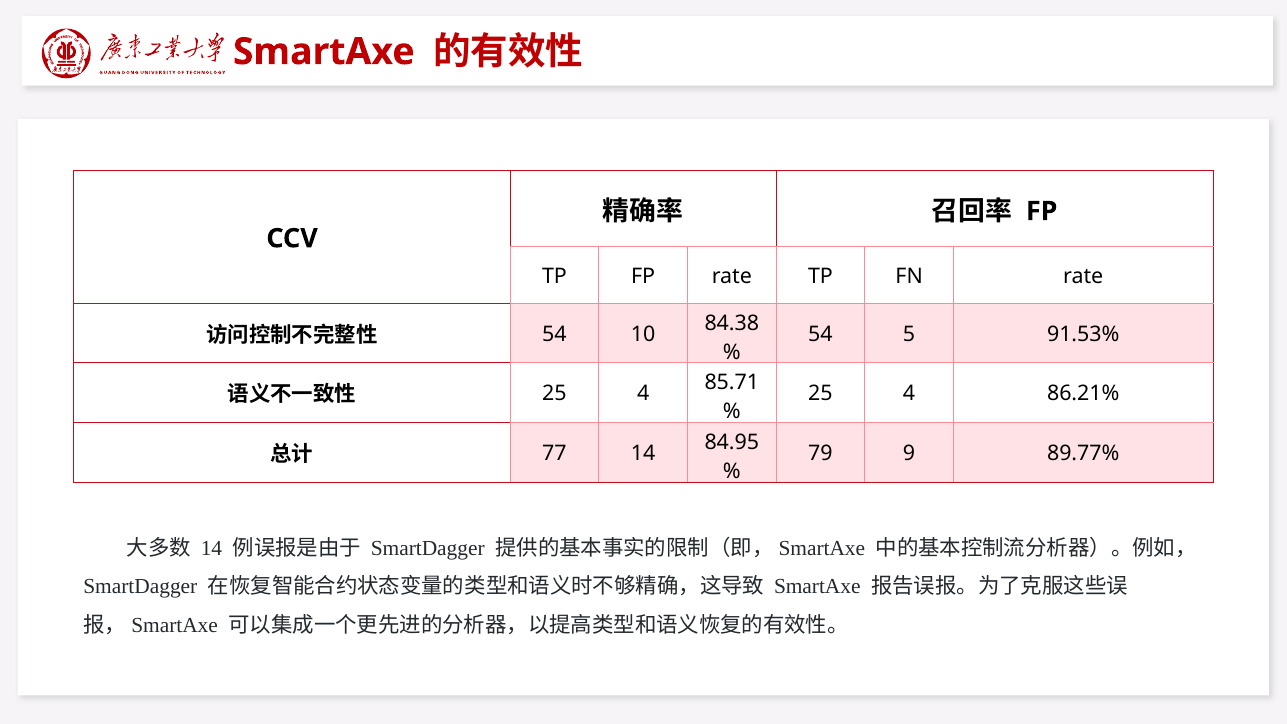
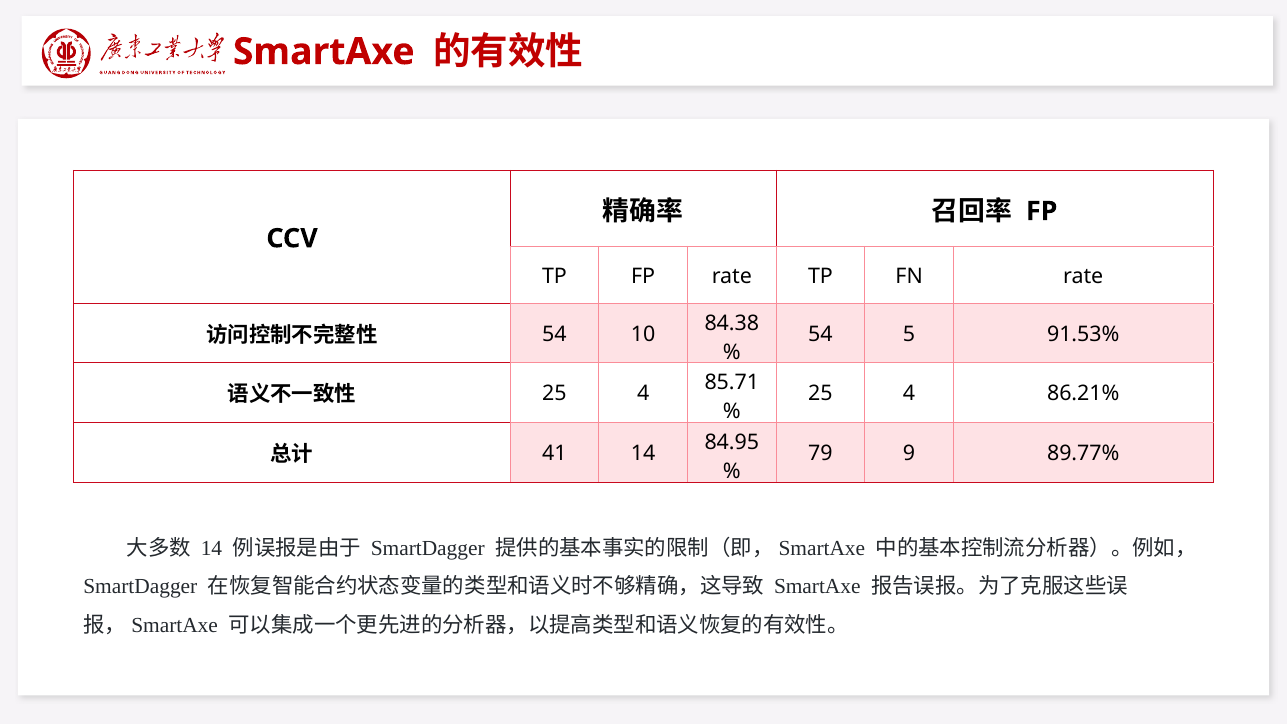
77: 77 -> 41 (554, 453)
